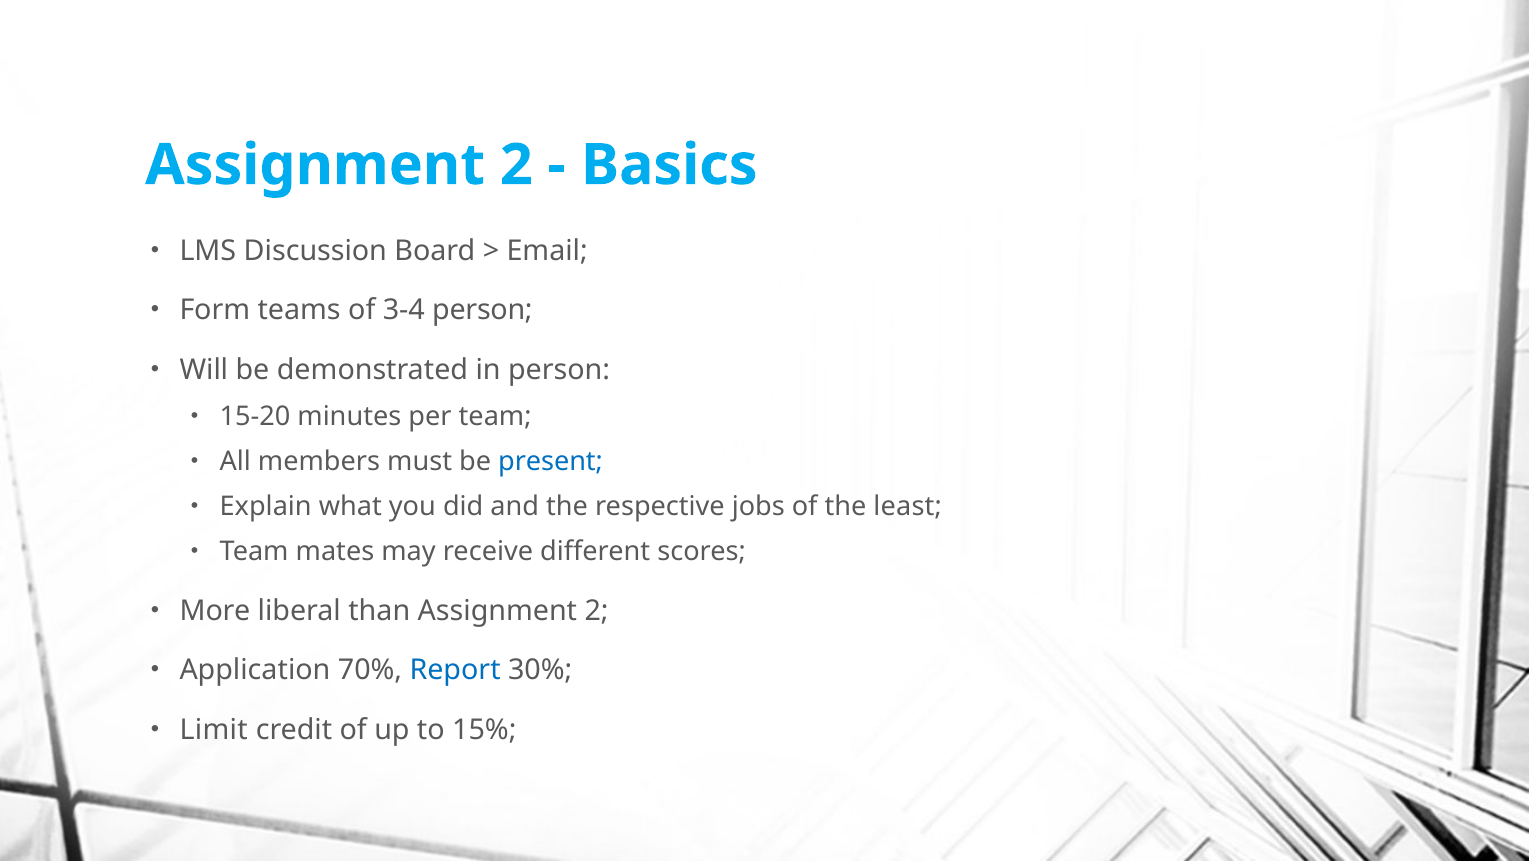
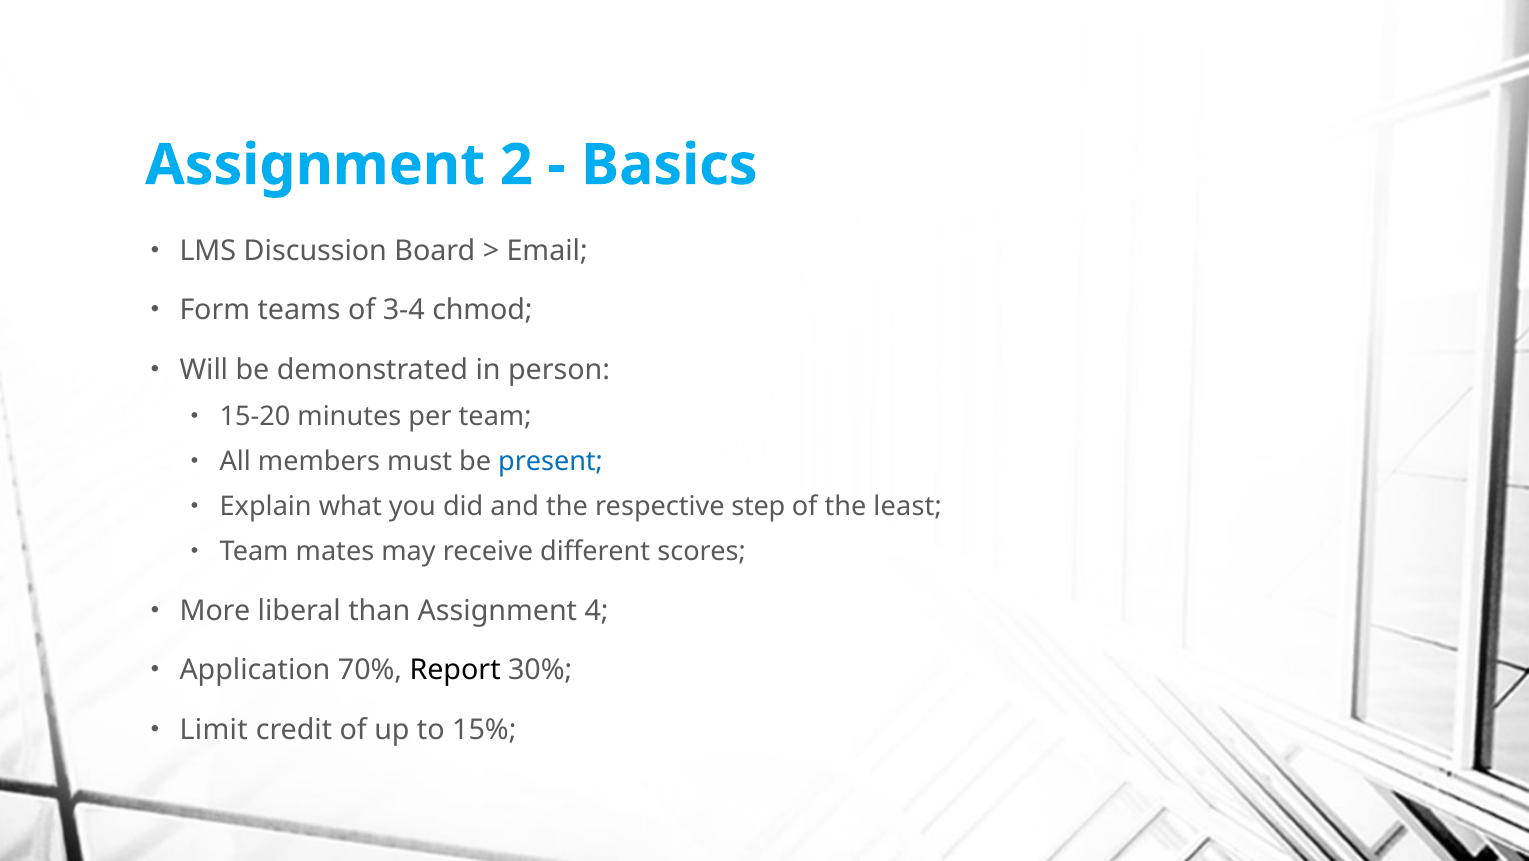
3-4 person: person -> chmod (482, 310)
jobs: jobs -> step (758, 506)
than Assignment 2: 2 -> 4 (597, 610)
Report colour: blue -> black (455, 670)
